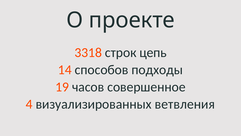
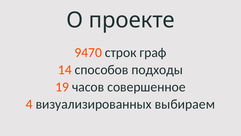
3318: 3318 -> 9470 (88, 52)
цепь: цепь -> граф (153, 52)
ветвления: ветвления -> выбираем (185, 104)
